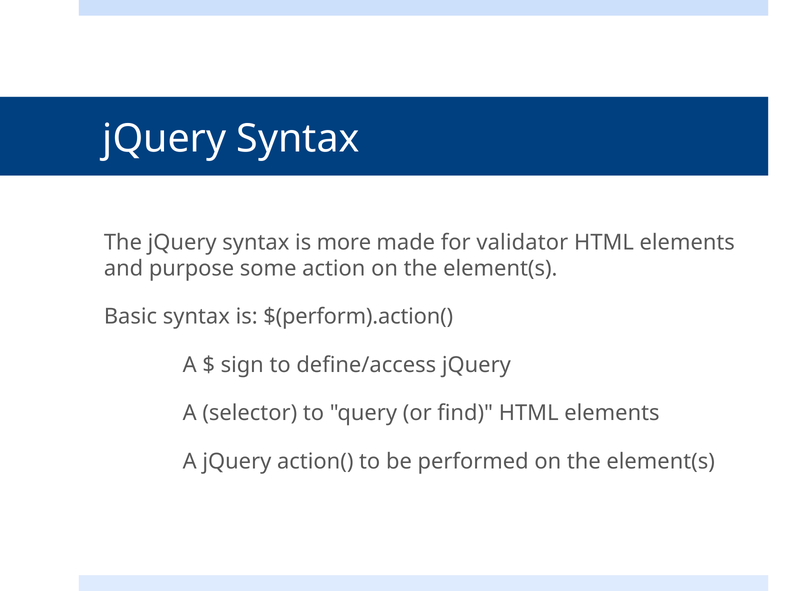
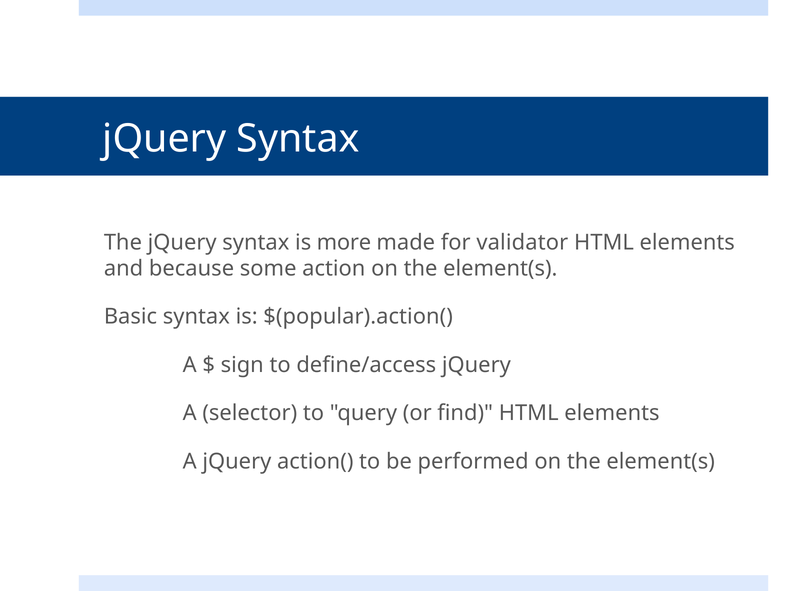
purpose: purpose -> because (192, 269)
$(perform).action(: $(perform).action( -> $(popular).action( (358, 317)
